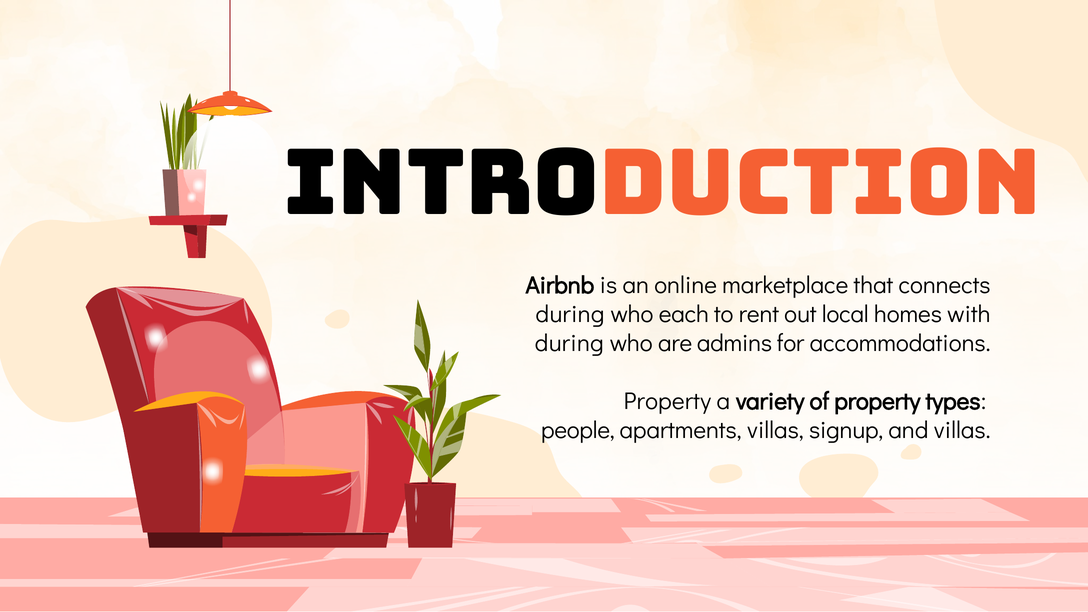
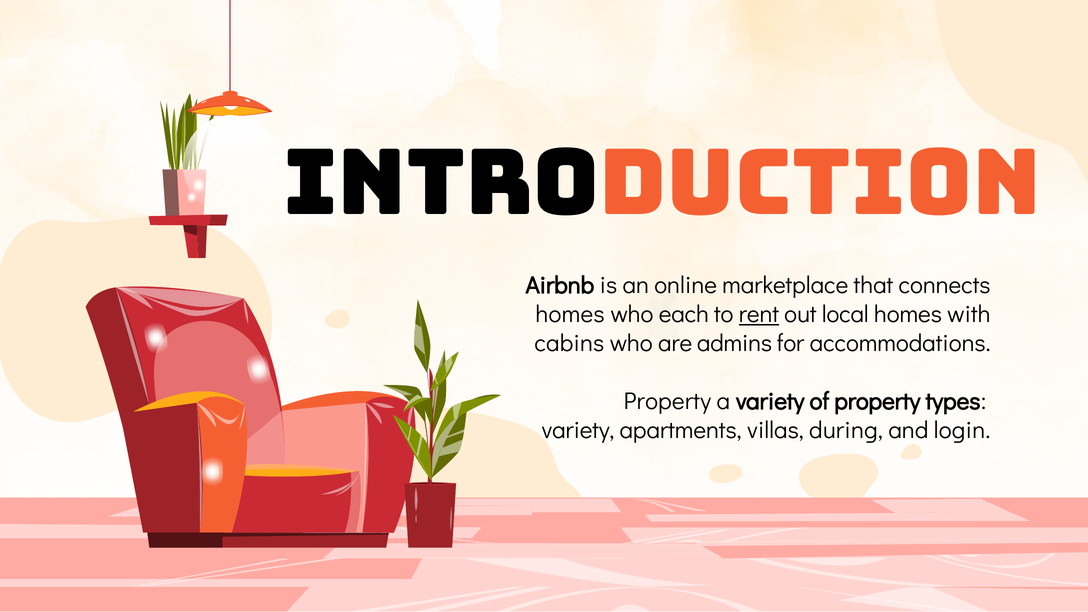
during: during -> homes (570, 314)
rent underline: none -> present (759, 314)
during: during -> cabins (569, 343)
people: people -> variety (578, 430)
signup: signup -> during (846, 430)
and villas: villas -> login (962, 430)
